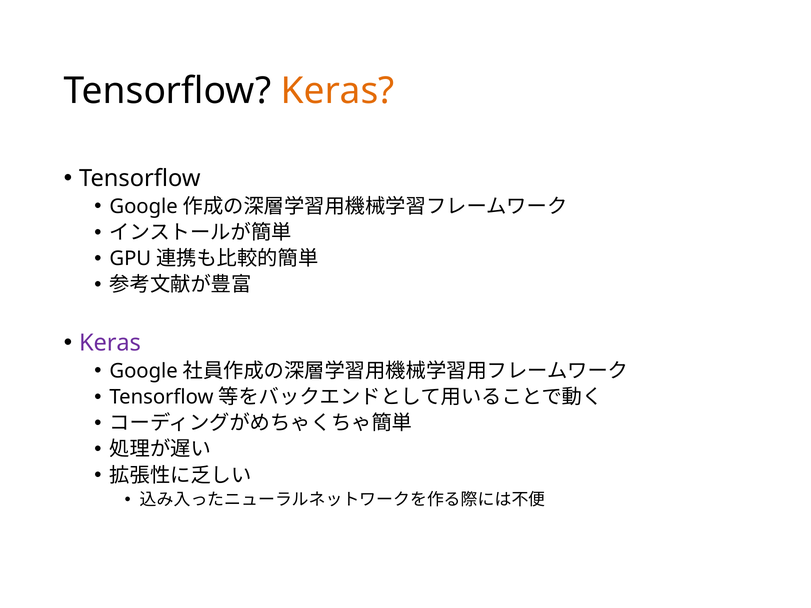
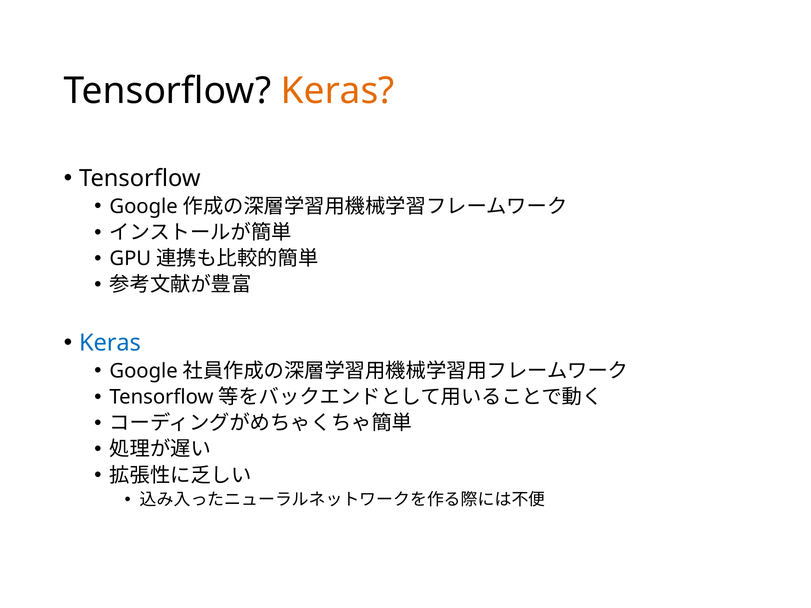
Keras colour: purple -> blue (110, 343)
